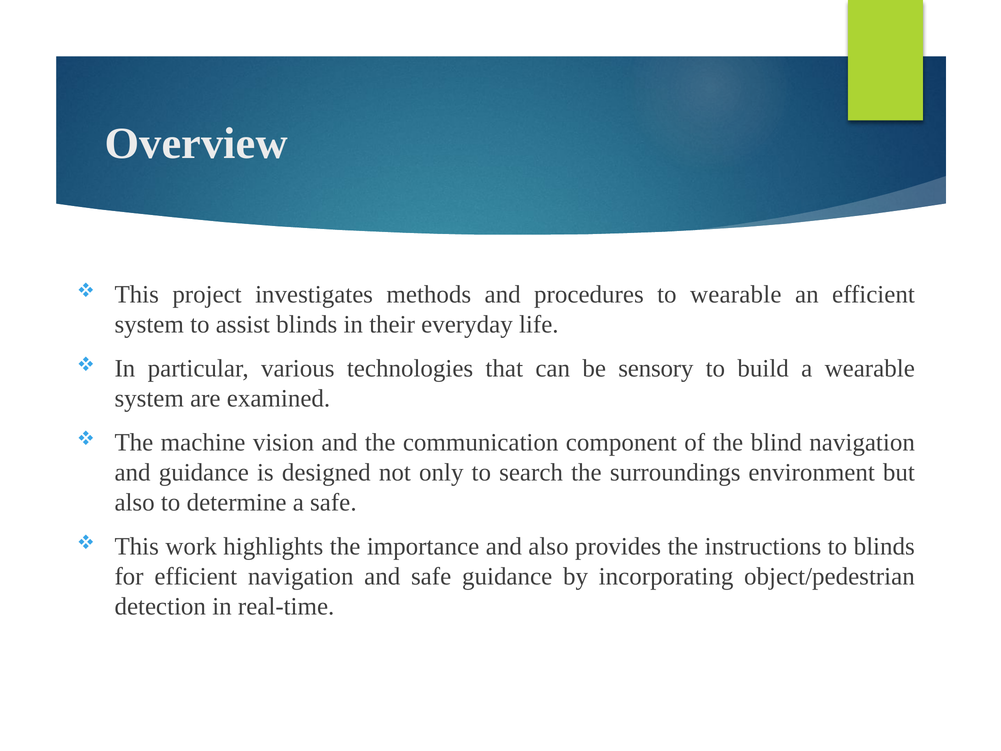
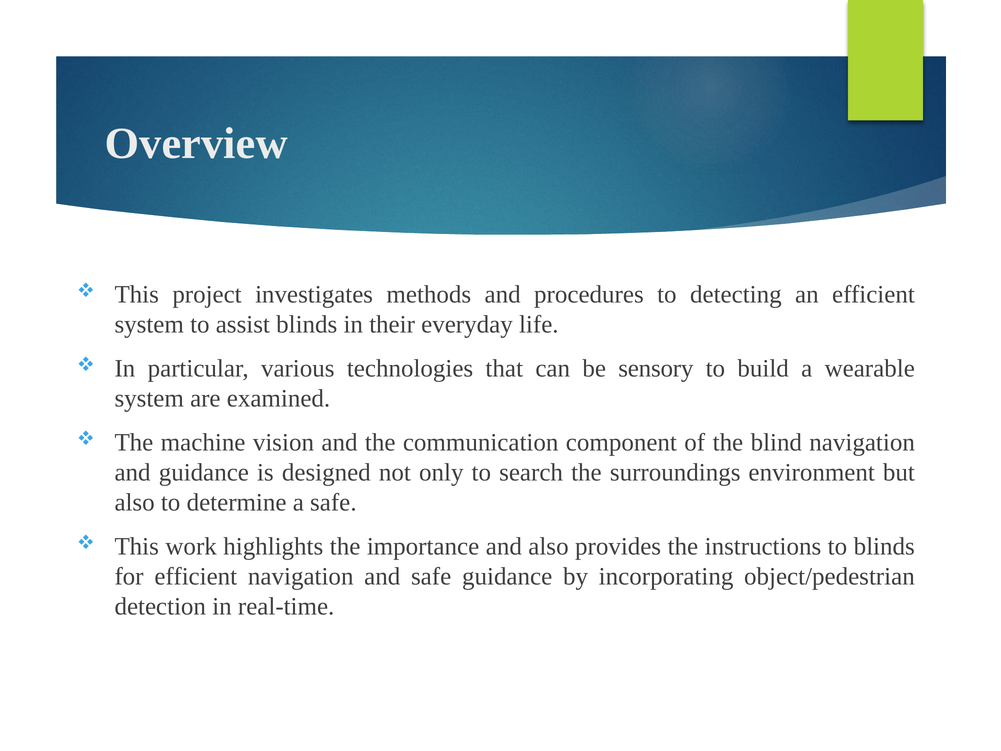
to wearable: wearable -> detecting (736, 294)
